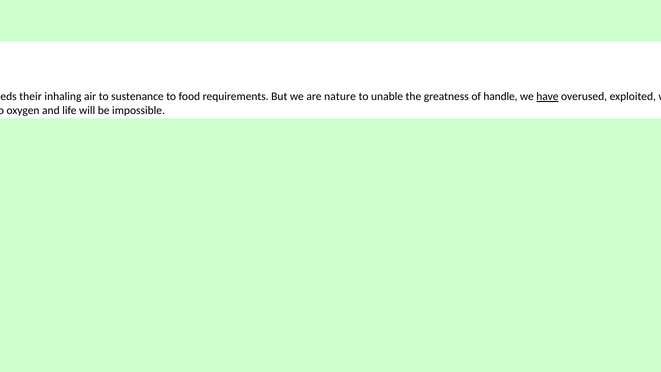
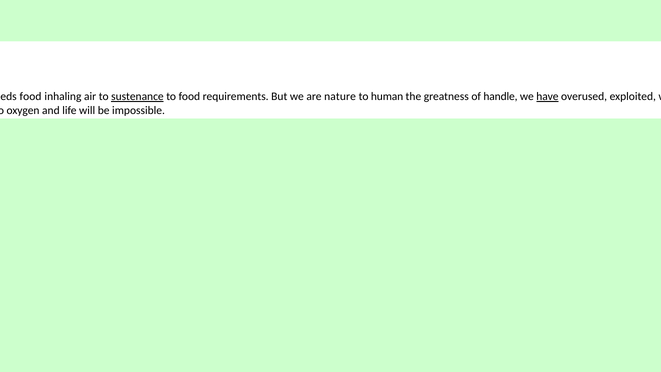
their: their -> food (31, 96)
sustenance underline: none -> present (137, 96)
to unable: unable -> human (387, 96)
